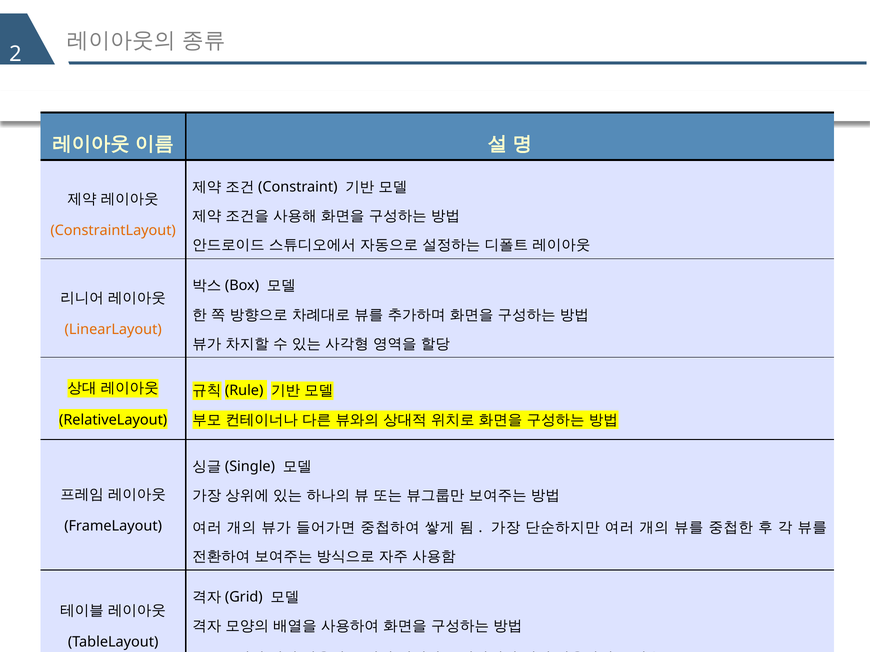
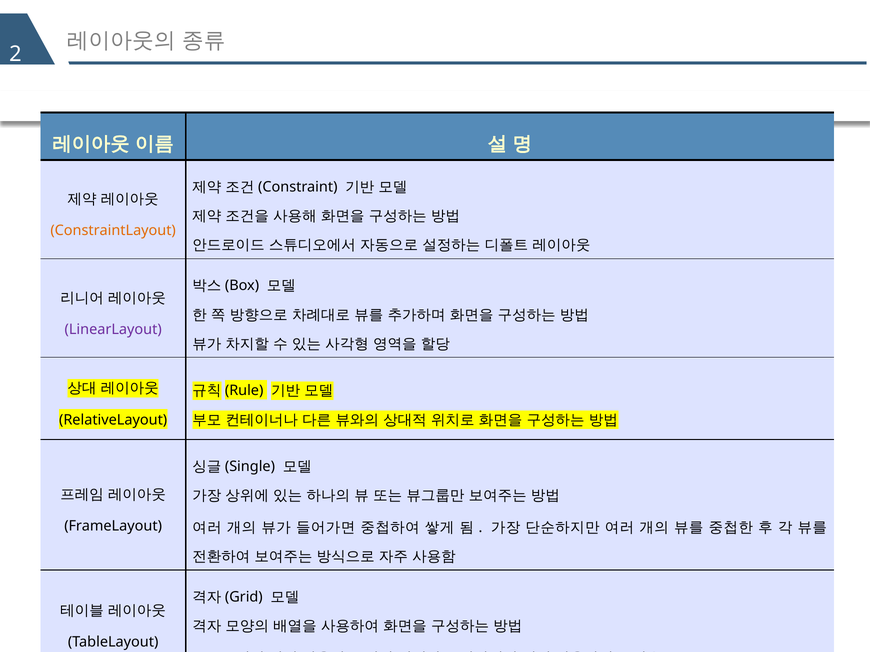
LinearLayout colour: orange -> purple (113, 330)
